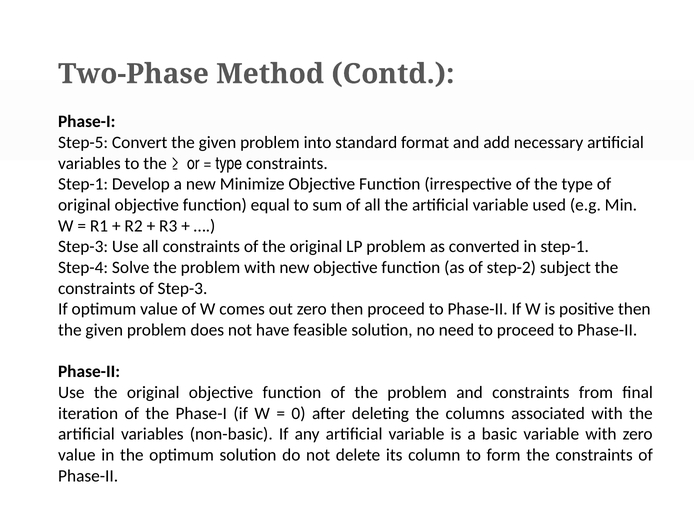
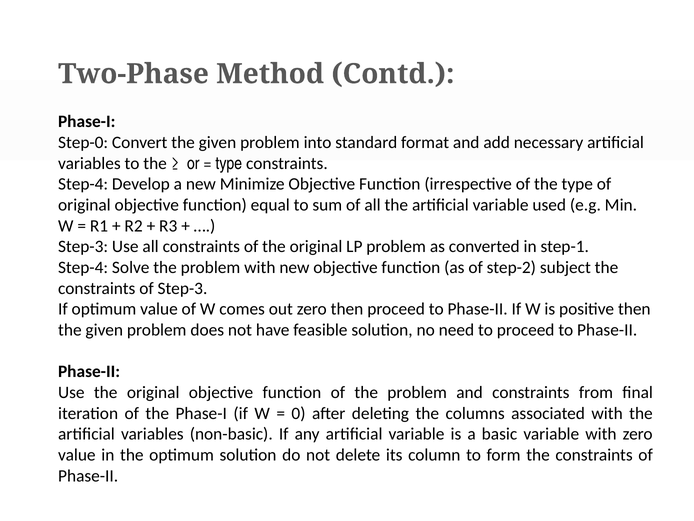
Step-5: Step-5 -> Step-0 (83, 142)
Step-1: Step-1 -> Step-4 (83, 184)
